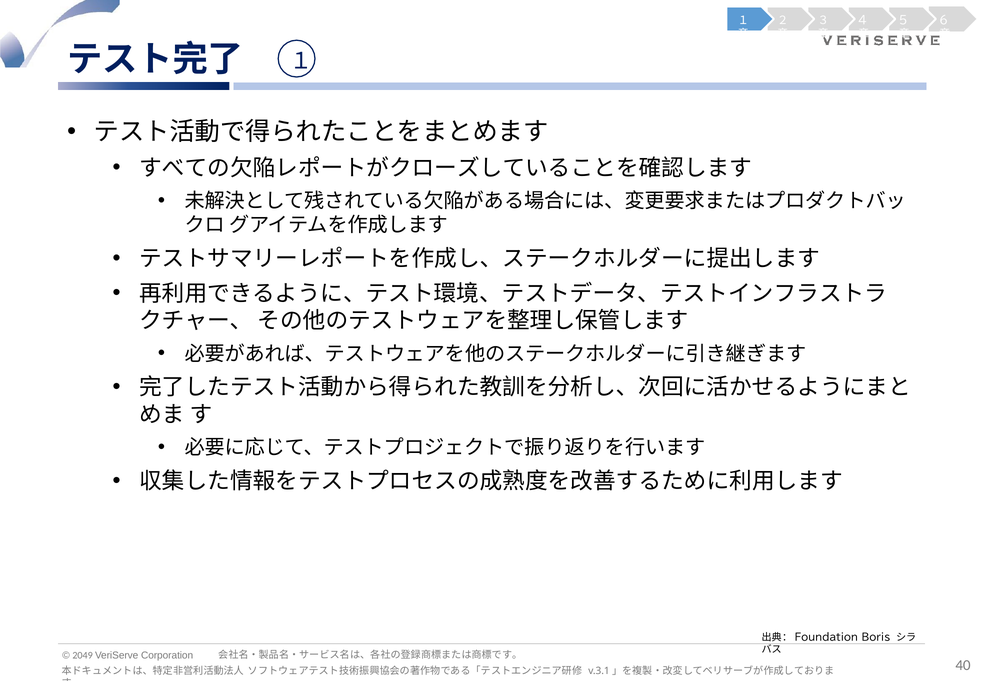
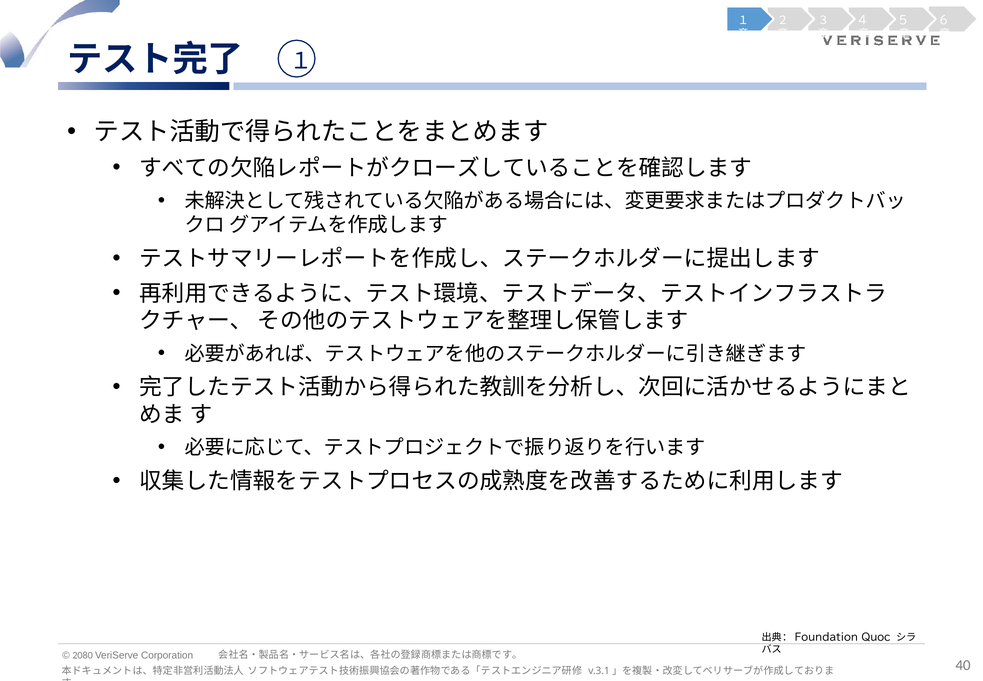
Boris: Boris -> Quoc (876, 637)
2049: 2049 -> 2080 (83, 655)
